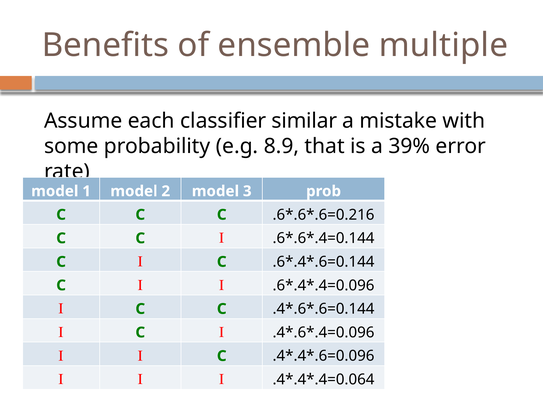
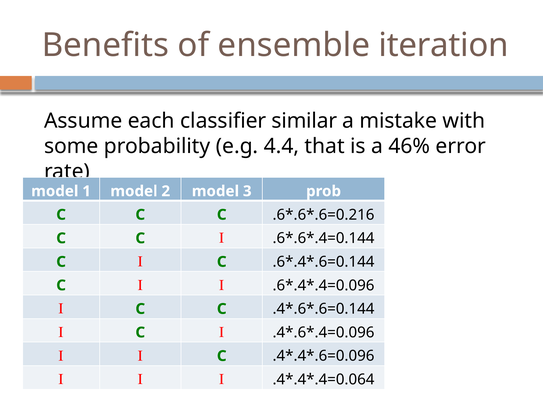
multiple: multiple -> iteration (444, 45)
8.9: 8.9 -> 4.4 (281, 146)
39%: 39% -> 46% (409, 146)
